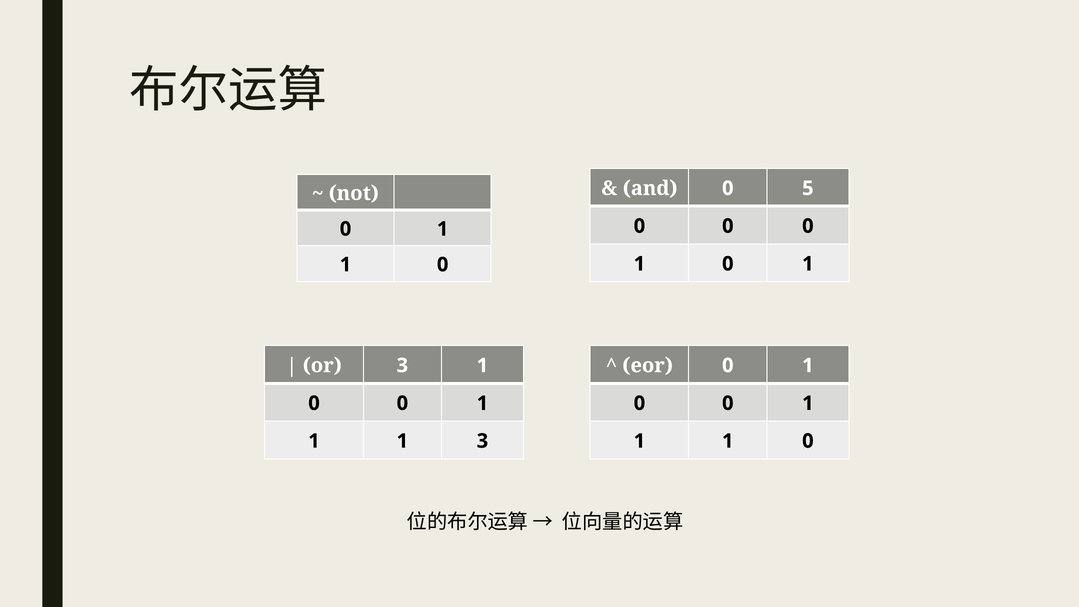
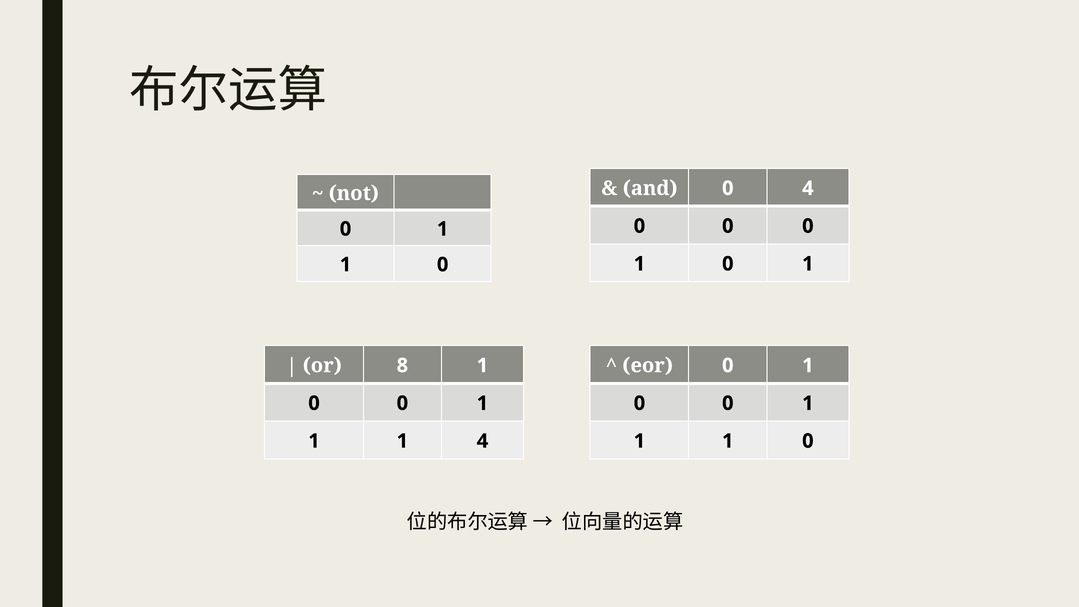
0 5: 5 -> 4 (808, 188)
or 3: 3 -> 8 (402, 365)
1 3: 3 -> 4 (482, 441)
